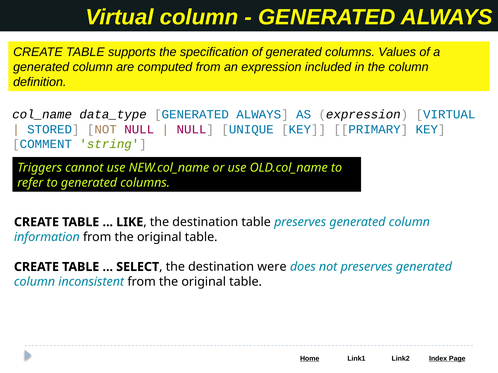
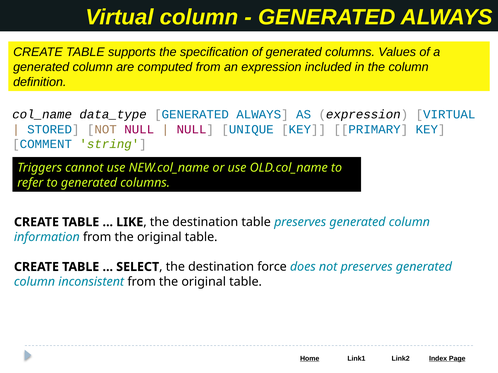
were: were -> force (272, 267)
